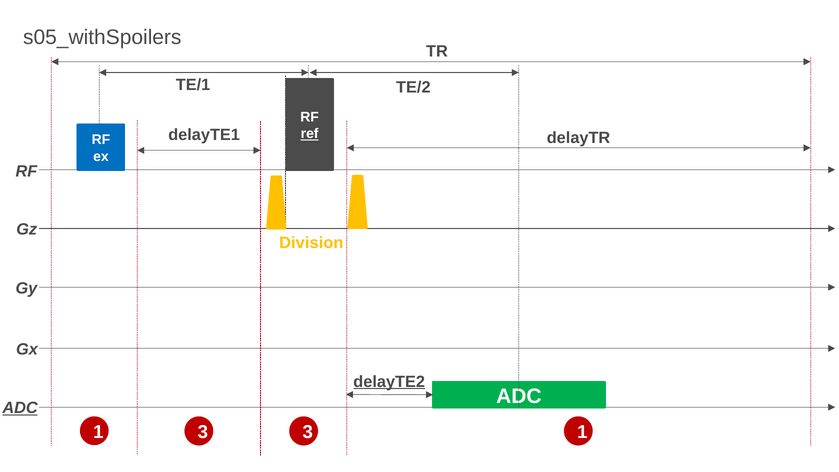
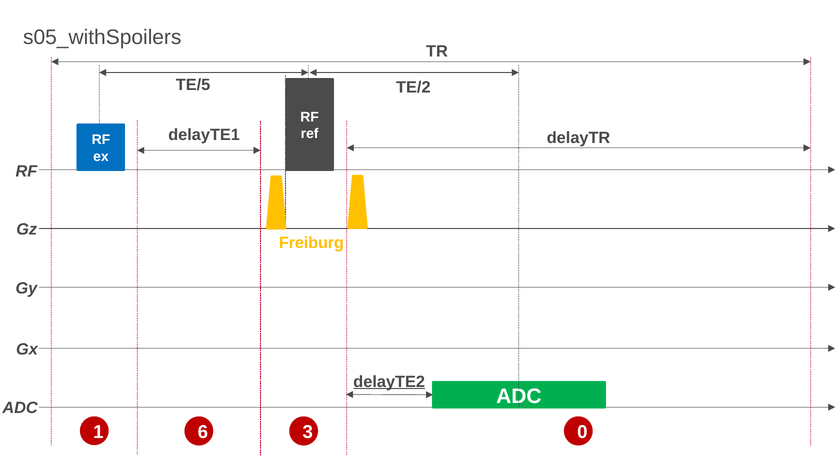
TE/1: TE/1 -> TE/5 (193, 85)
ref underline: present -> none (310, 134)
Division: Division -> Freiburg (311, 243)
ADC underline: present -> none (20, 408)
1 3: 3 -> 6 (203, 432)
3 1: 1 -> 0 (582, 432)
